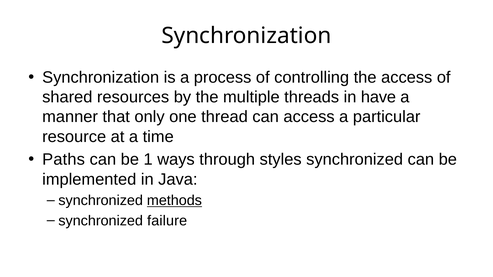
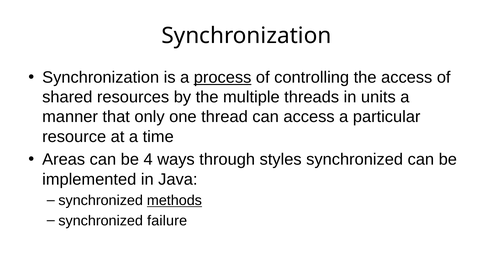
process underline: none -> present (223, 78)
have: have -> units (378, 97)
Paths: Paths -> Areas (64, 160)
1: 1 -> 4 (148, 160)
